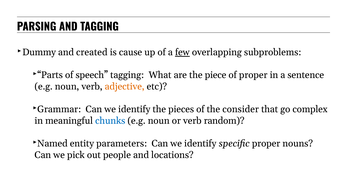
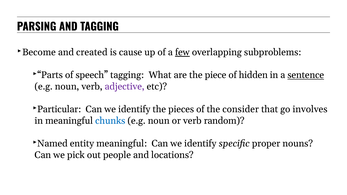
Dummy: Dummy -> Become (39, 52)
of proper: proper -> hidden (253, 75)
sentence underline: none -> present (306, 75)
adjective colour: orange -> purple (125, 86)
Grammar: Grammar -> Particular (59, 109)
complex: complex -> involves (310, 109)
entity parameters: parameters -> meaningful (122, 143)
